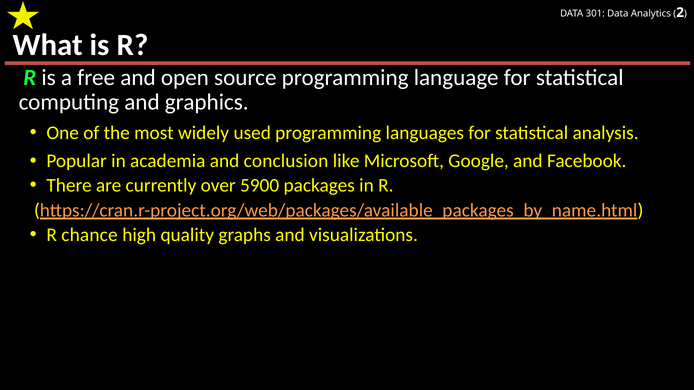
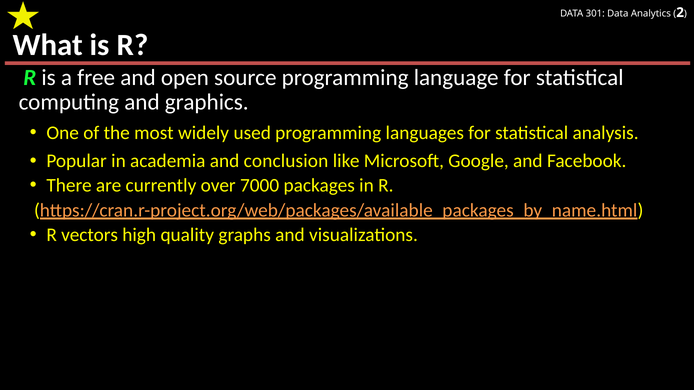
5900: 5900 -> 7000 (260, 186)
chance: chance -> vectors (90, 235)
